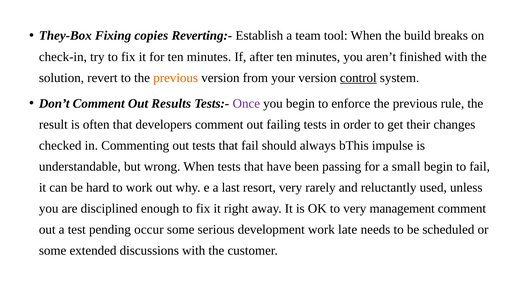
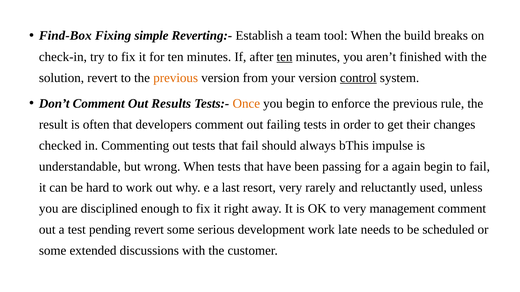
They-Box: They-Box -> Find-Box (65, 36)
copies: copies -> simple (151, 36)
ten underline: none -> present (285, 57)
Once colour: purple -> orange (246, 104)
small: small -> again (406, 167)
pending occur: occur -> revert (149, 230)
